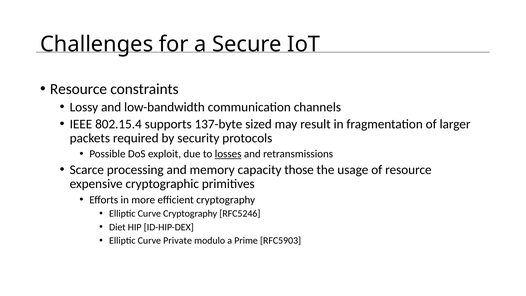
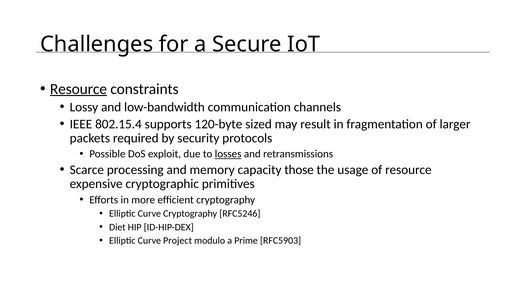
Resource underline: none -> present (78, 89)
137-byte: 137-byte -> 120-byte (218, 124)
Private: Private -> Project (178, 240)
